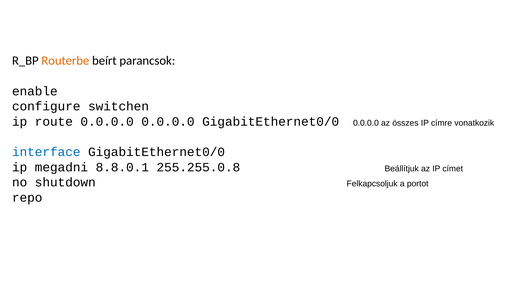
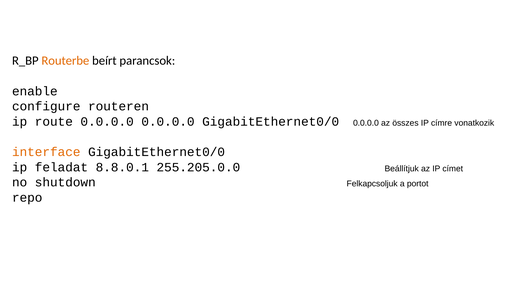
switchen: switchen -> routeren (119, 106)
interface colour: blue -> orange (46, 152)
megadni: megadni -> feladat (61, 167)
255.255.0.8: 255.255.0.8 -> 255.205.0.0 (198, 167)
